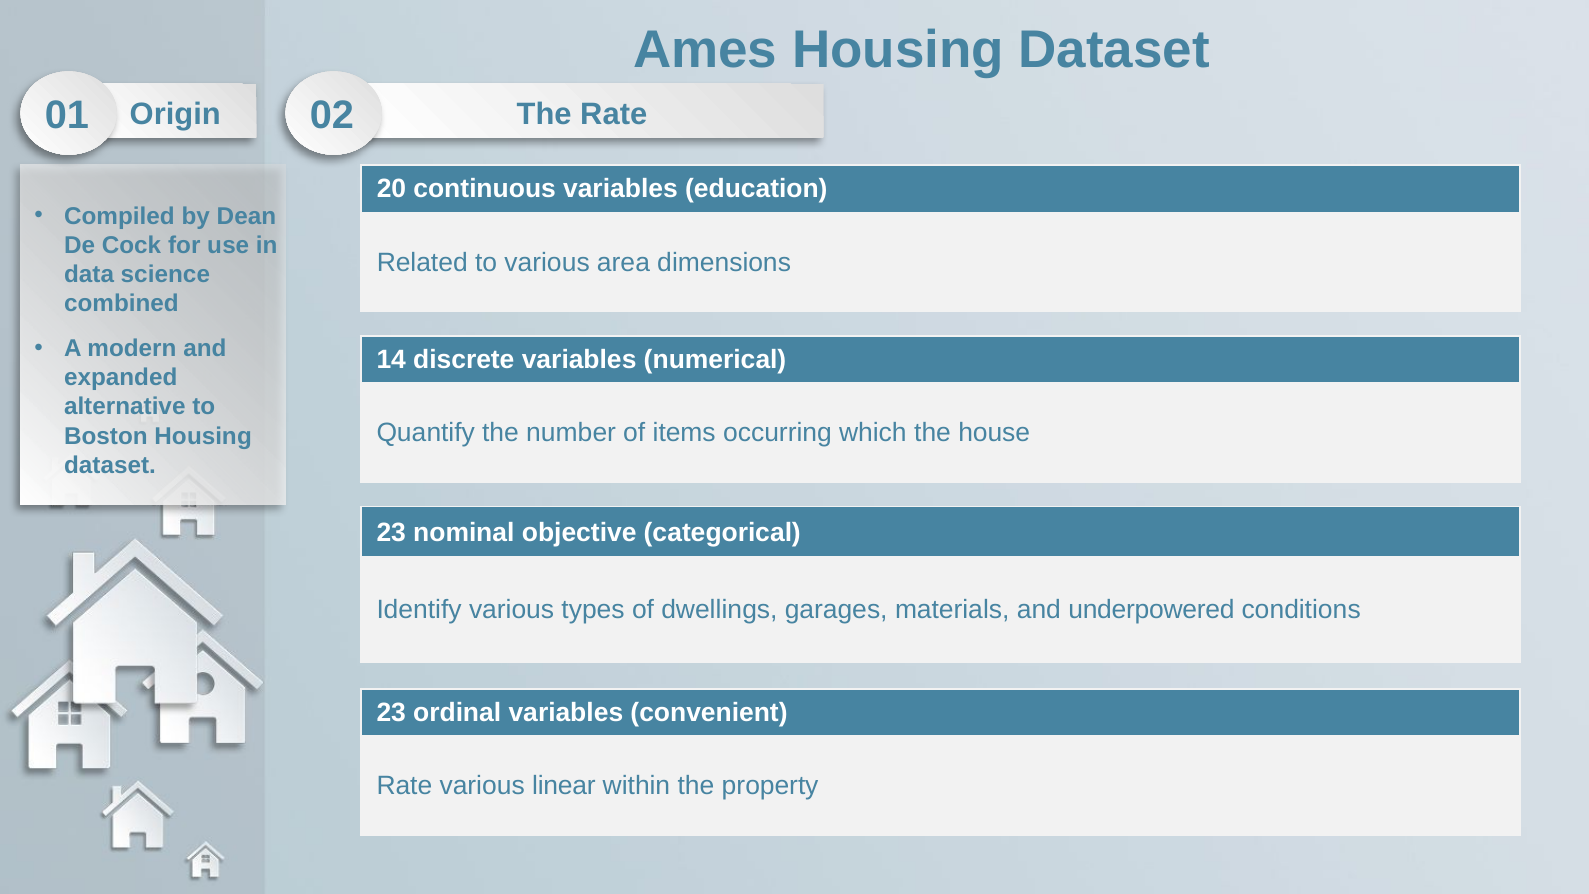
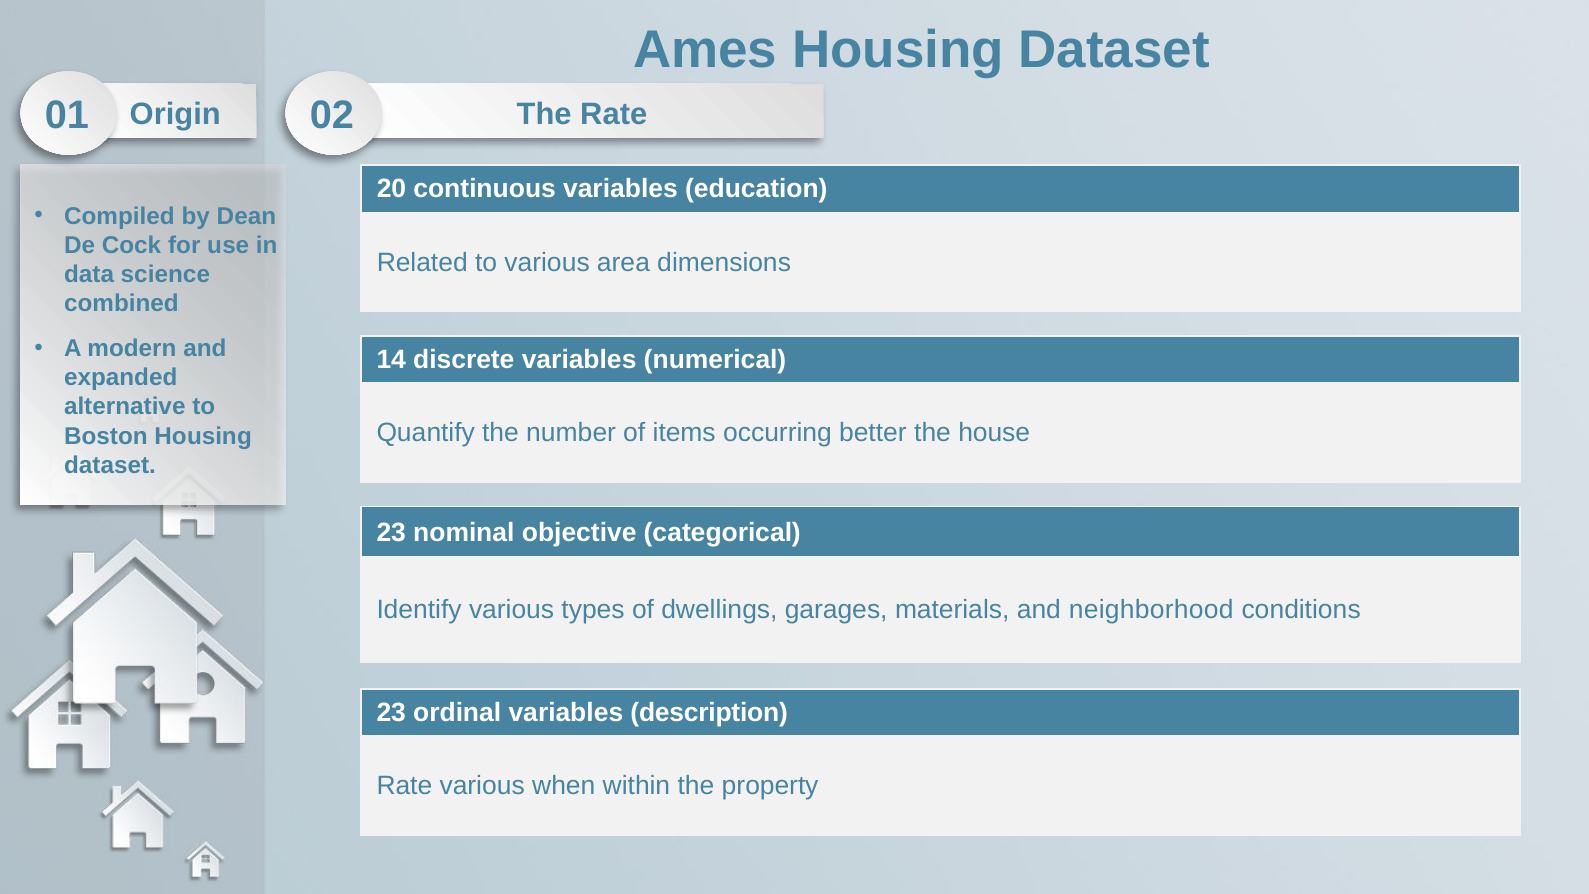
which: which -> better (873, 433)
underpowered: underpowered -> neighborhood (1151, 610)
convenient: convenient -> description (709, 713)
linear: linear -> when (564, 786)
